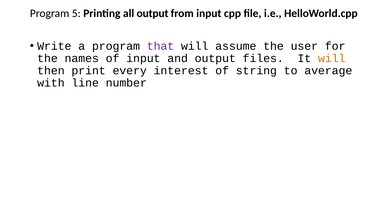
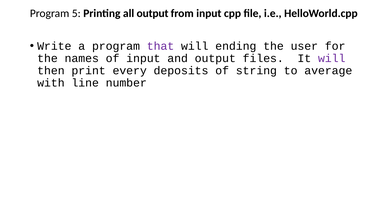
assume: assume -> ending (236, 46)
will colour: orange -> purple (332, 58)
interest: interest -> deposits (181, 71)
